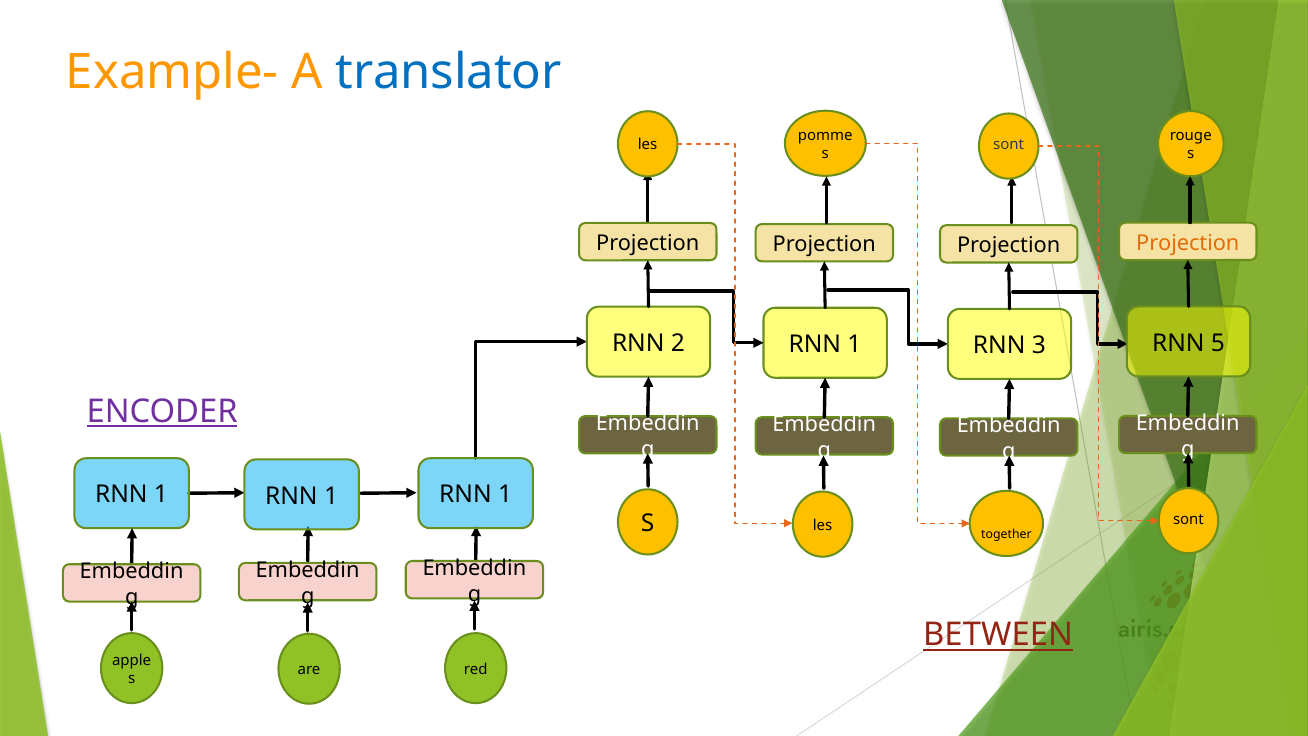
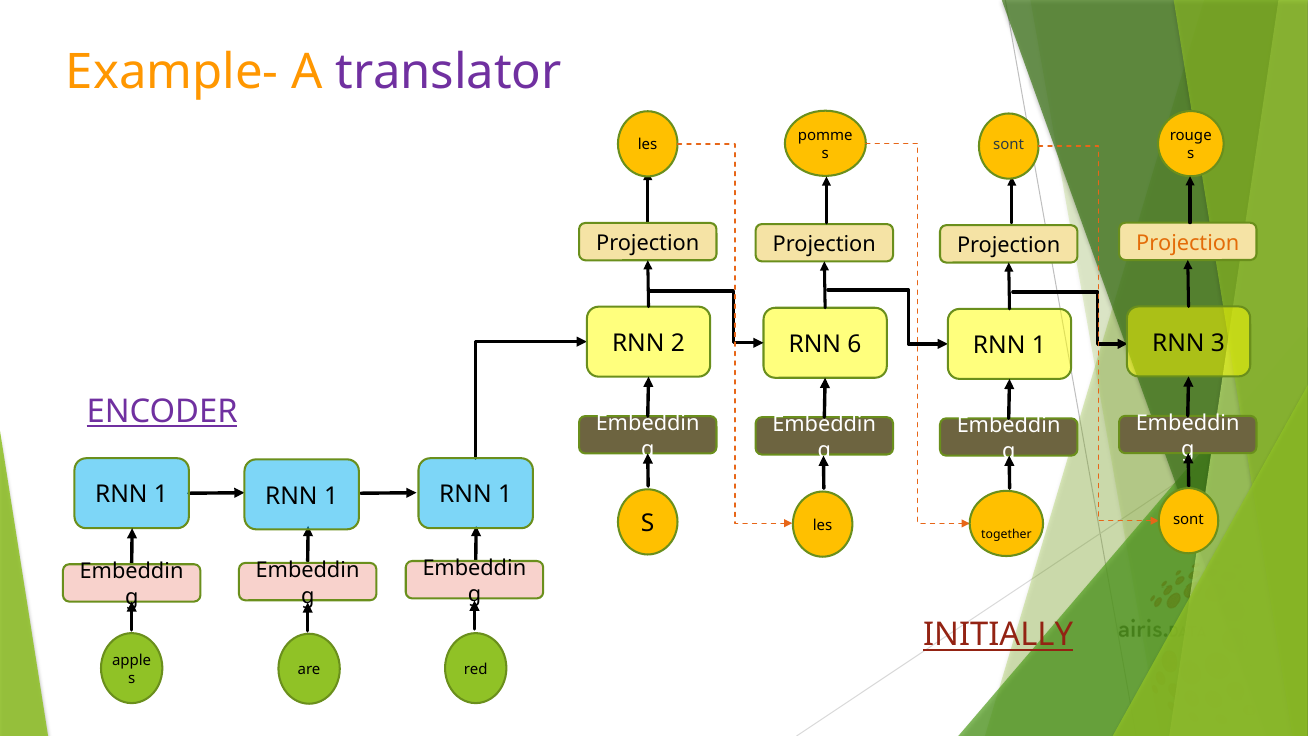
translator colour: blue -> purple (448, 72)
5: 5 -> 3 (1218, 343)
1: 1 -> 6 (855, 344)
3: 3 -> 1 (1039, 345)
BETWEEN: BETWEEN -> INITIALLY (998, 635)
